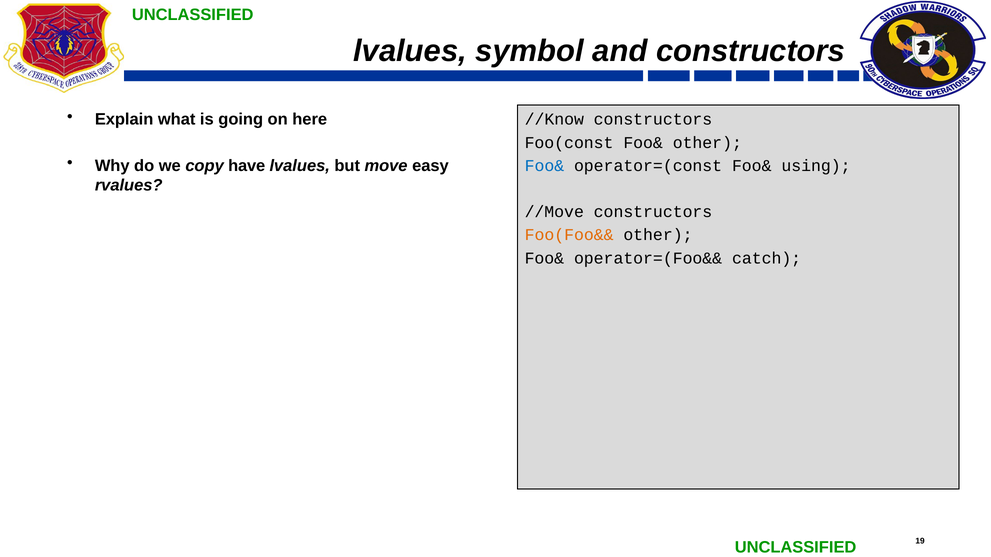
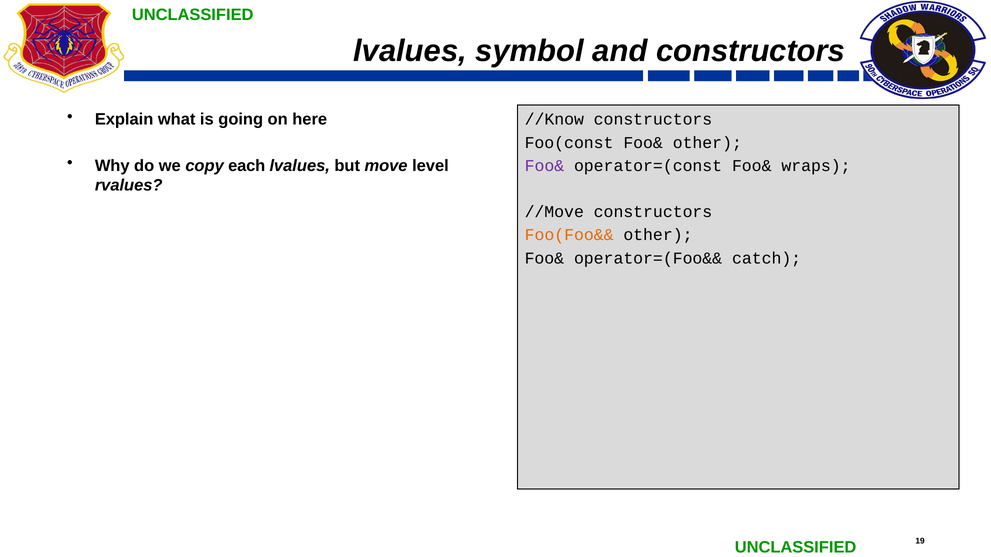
have: have -> each (247, 166)
easy: easy -> level (430, 166)
Foo& colour: blue -> purple (544, 166)
using: using -> wraps (816, 166)
